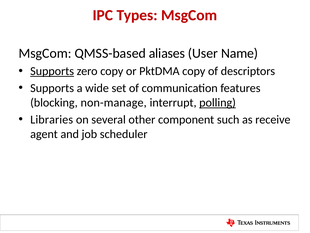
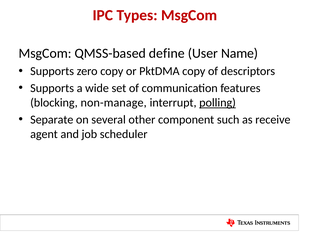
aliases: aliases -> define (167, 53)
Supports underline: present -> none (52, 71)
Libraries: Libraries -> Separate (52, 119)
